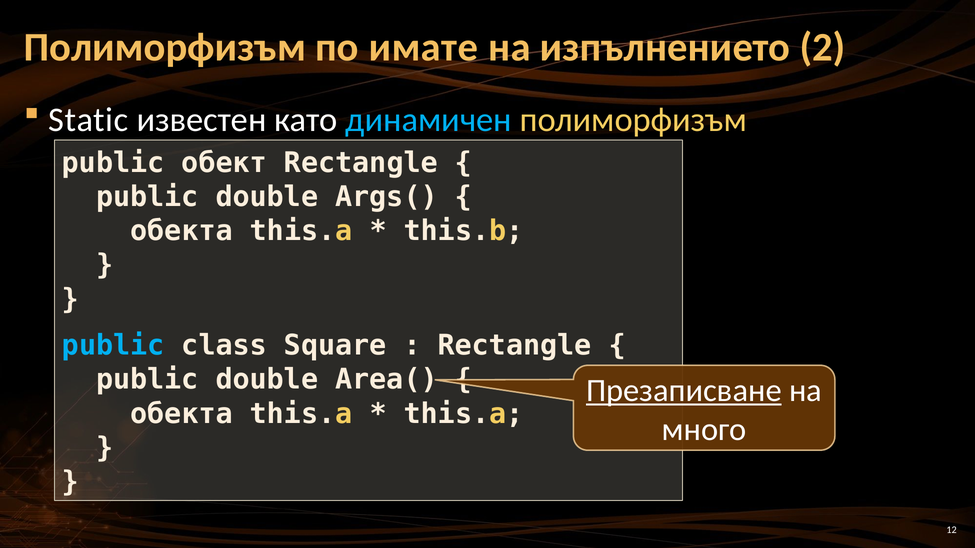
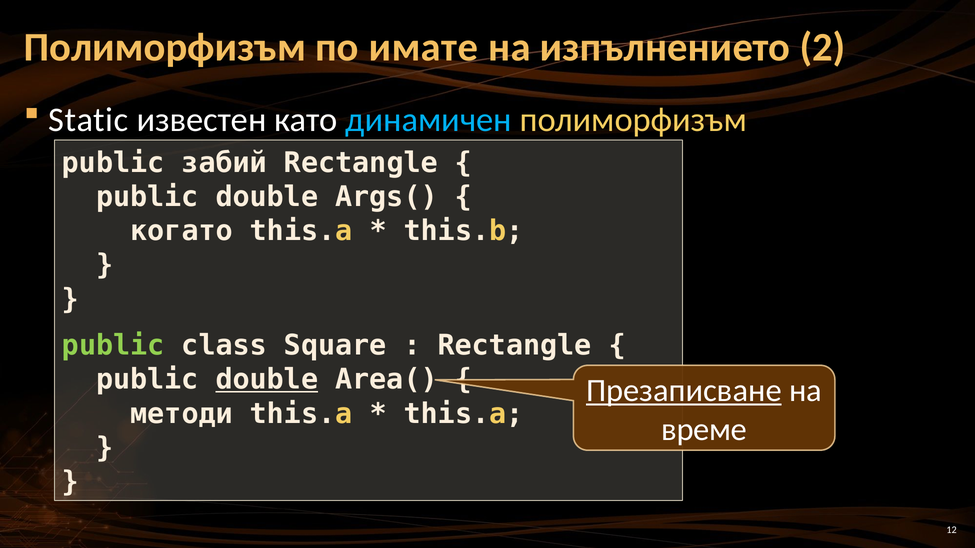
обект: обект -> забий (224, 163)
обекта: обекта -> когато (182, 231)
public colour: light blue -> light green (113, 346)
double underline: none -> present (267, 380)
обекта: обекта -> методи (182, 414)
много: много -> време (704, 430)
